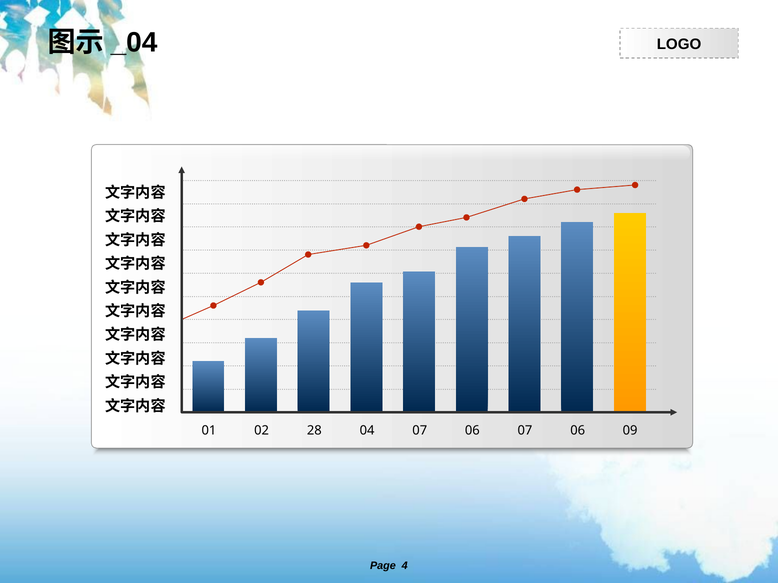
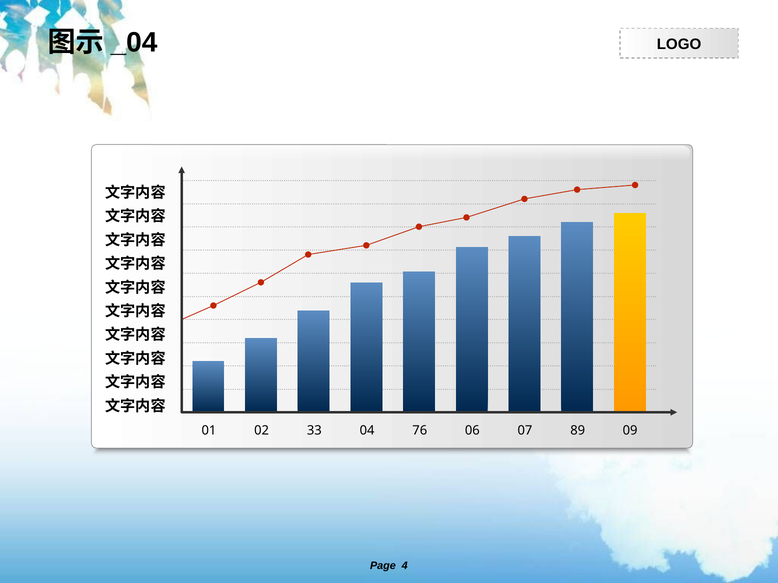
28: 28 -> 33 (314, 431)
04 07: 07 -> 76 (420, 431)
06 07 06: 06 -> 89 (578, 431)
